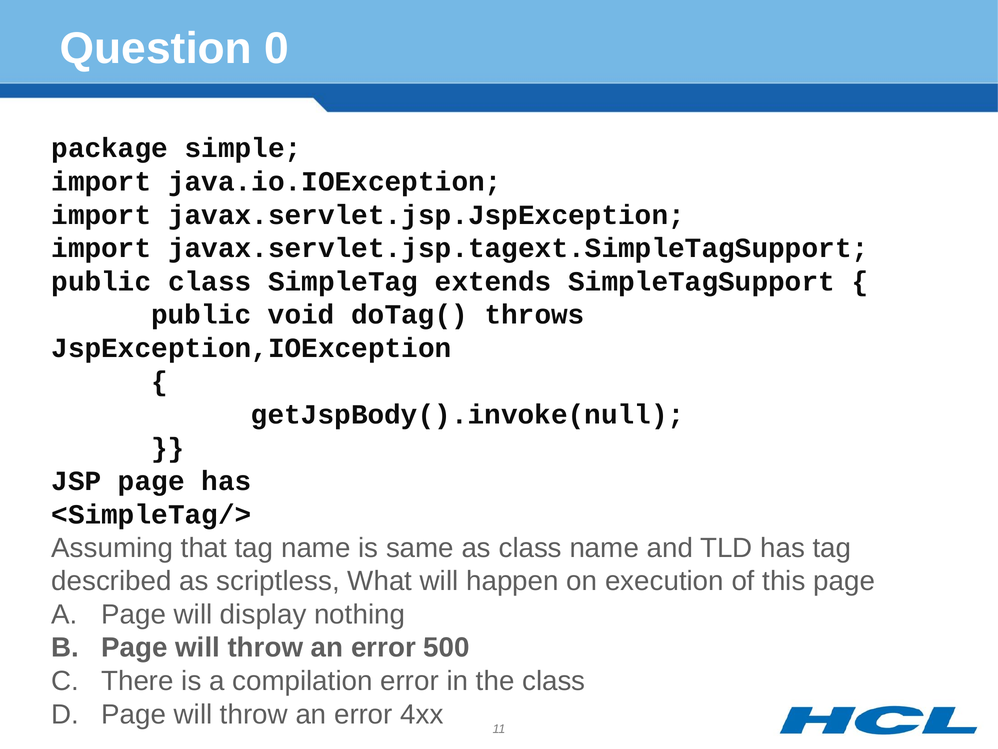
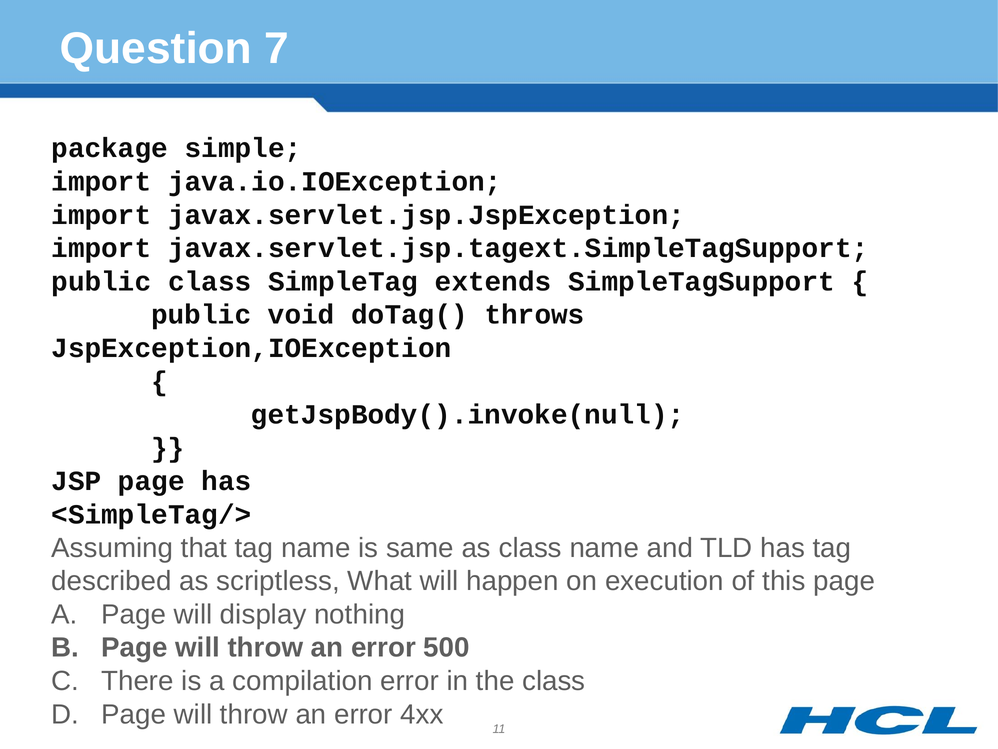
0: 0 -> 7 (277, 49)
